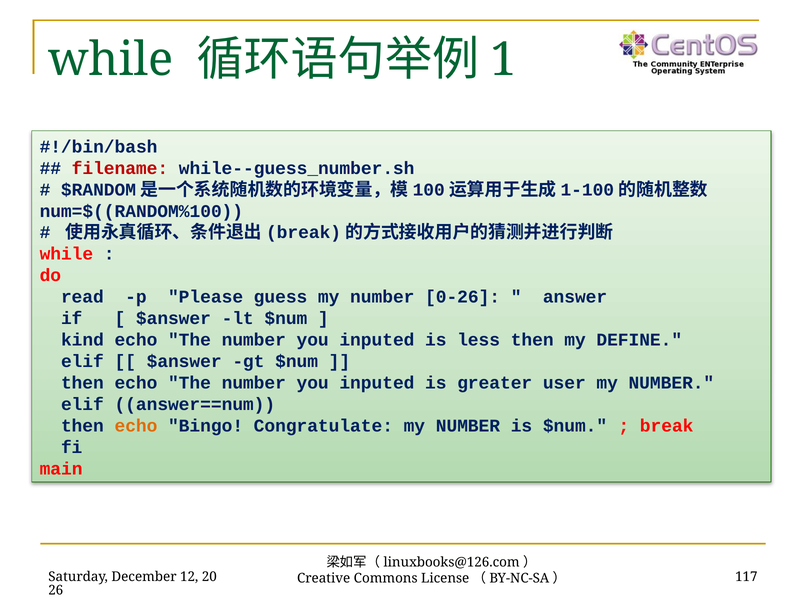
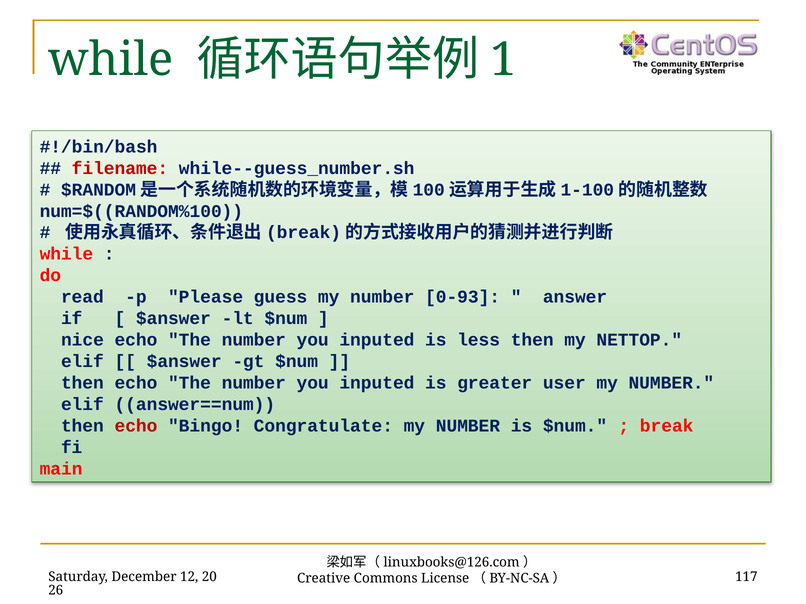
0-26: 0-26 -> 0-93 (463, 297)
kind: kind -> nice (82, 340)
DEFINE: DEFINE -> NETTOP (639, 340)
echo colour: orange -> red (136, 426)
